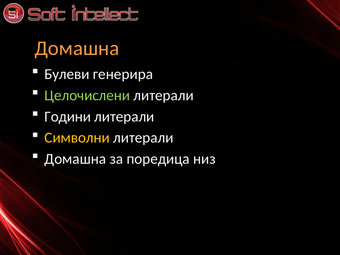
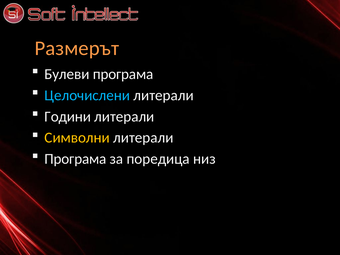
Домашна: Домашна -> Размерът (77, 48)
Булеви генерира: генерира -> програма (123, 74)
Целочислени colour: light green -> light blue (87, 95)
Домашна: Домашна -> Програма (75, 159)
